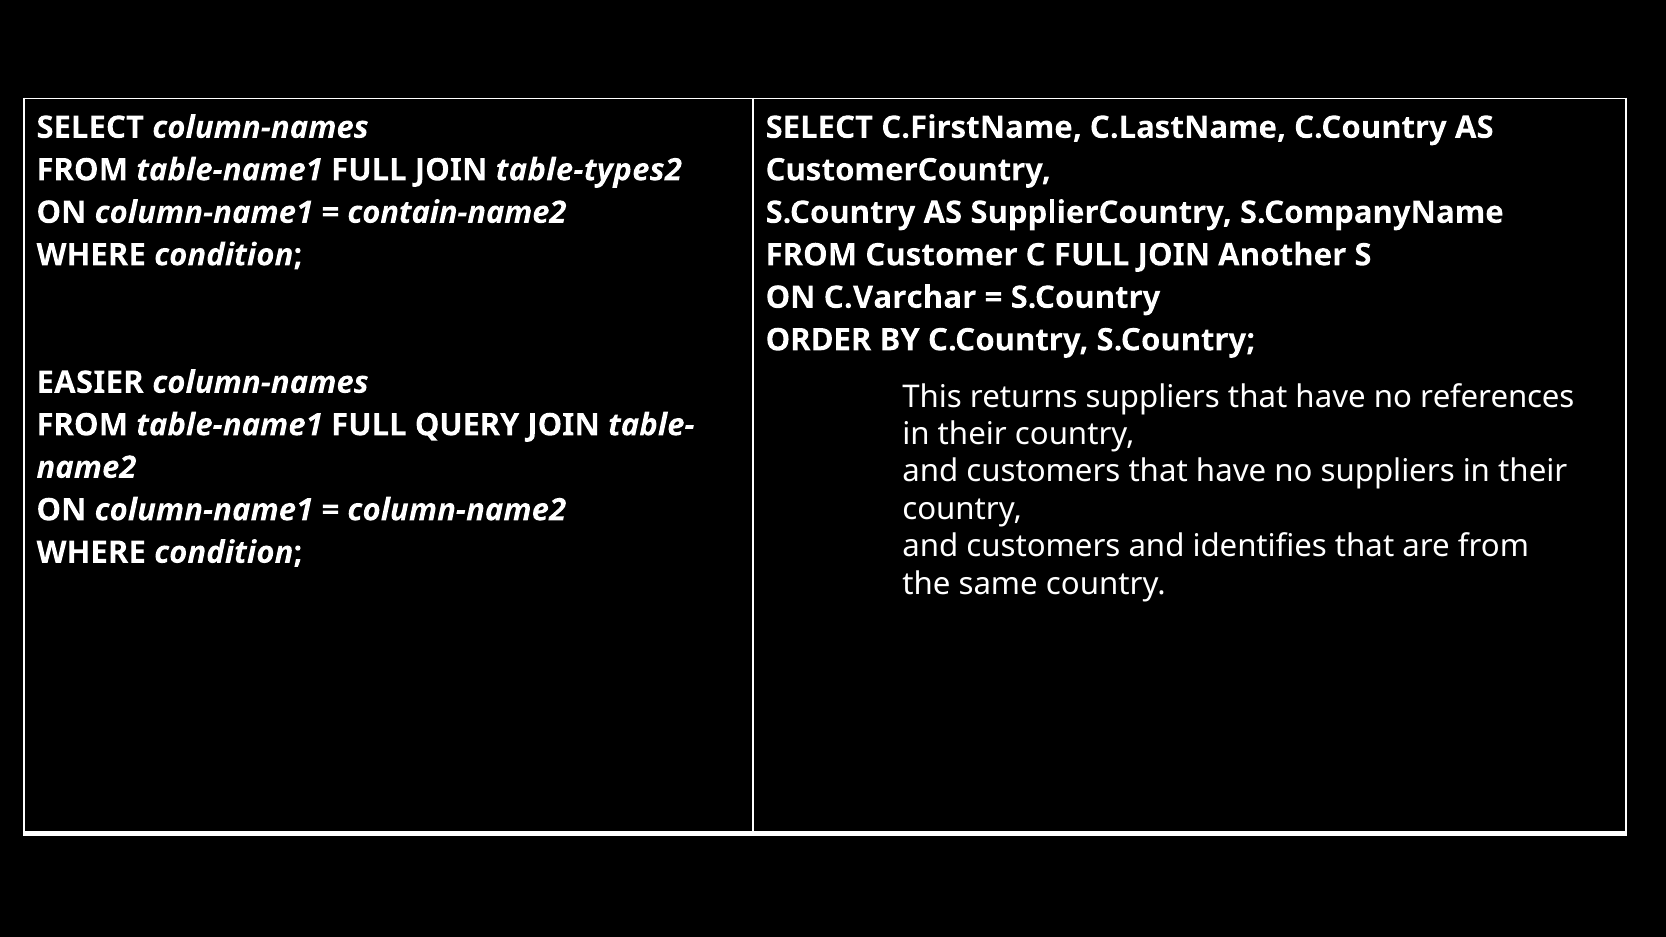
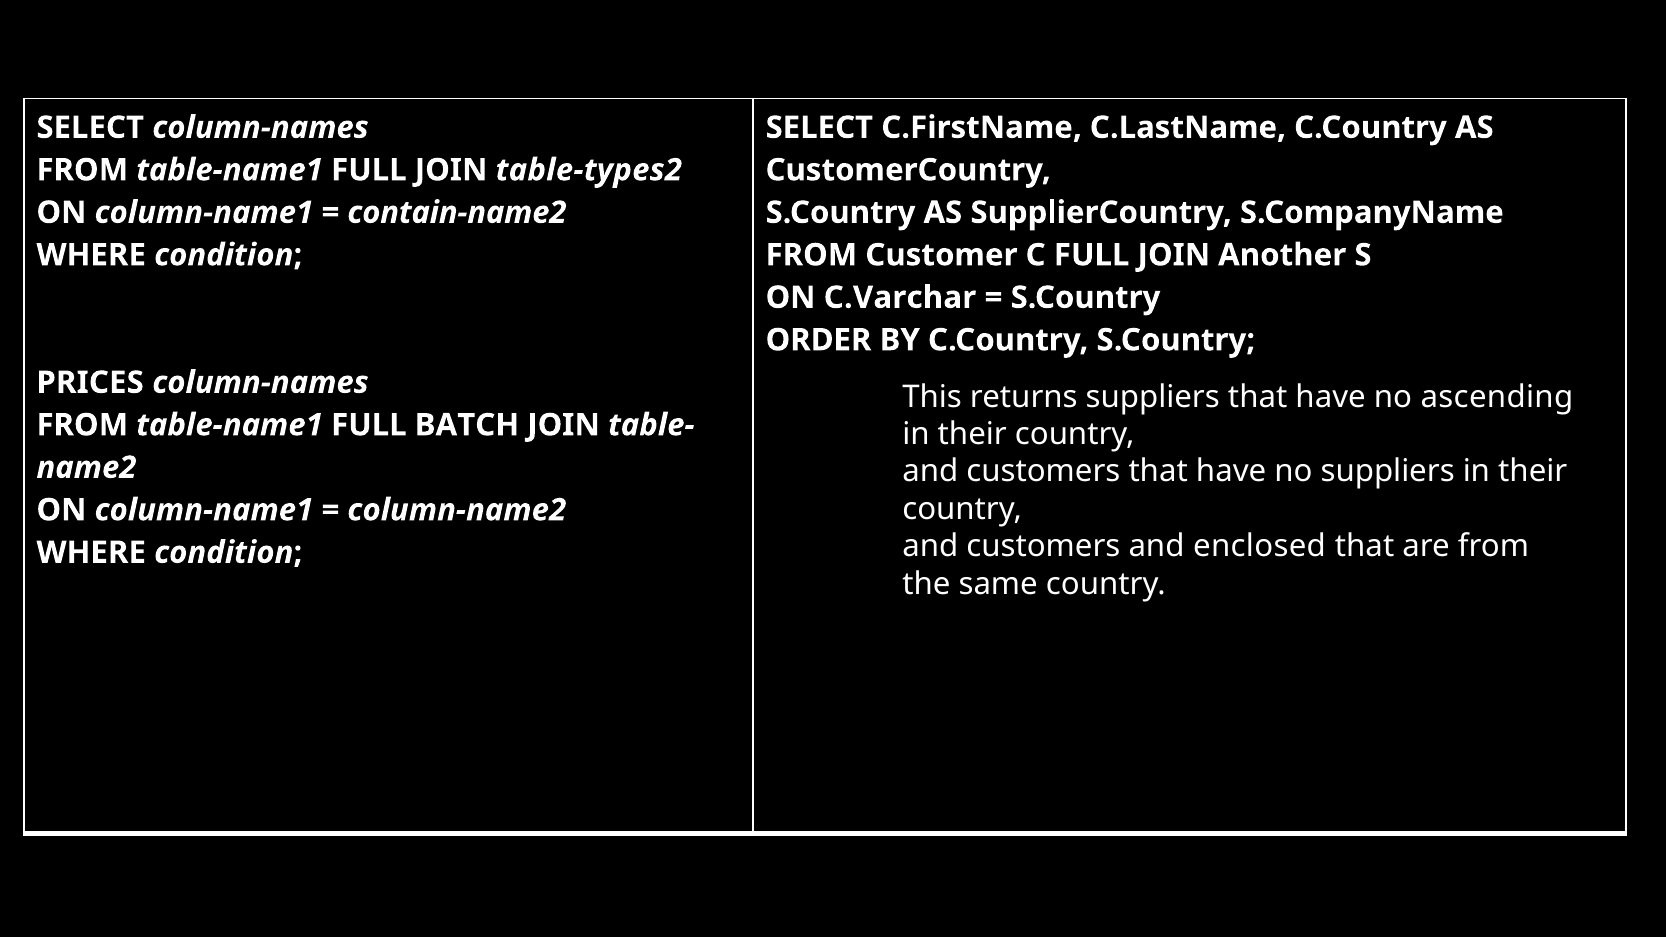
EASIER: EASIER -> PRICES (90, 383)
references: references -> ascending (1497, 397)
QUERY: QUERY -> BATCH (467, 425)
identifies: identifies -> enclosed (1260, 547)
